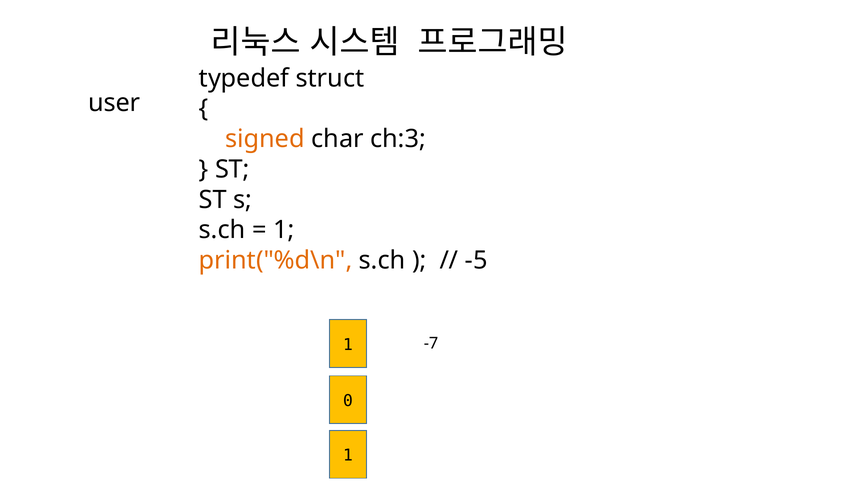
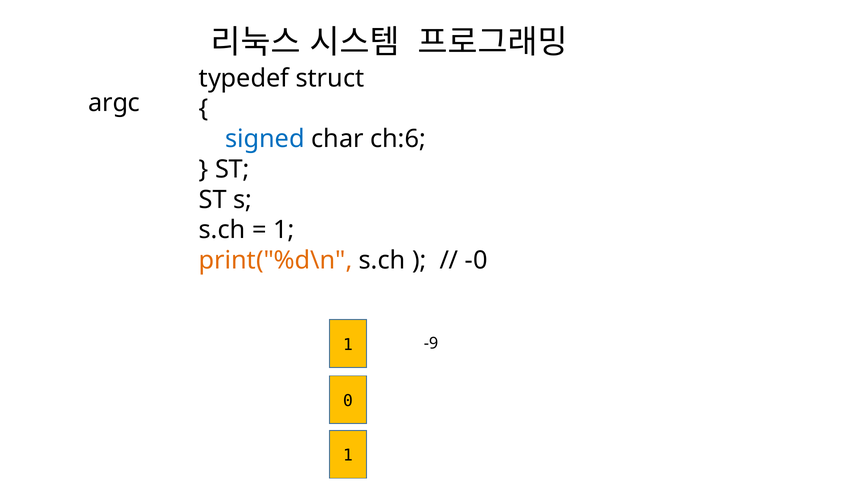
user: user -> argc (114, 103)
signed colour: orange -> blue (265, 139)
ch:3: ch:3 -> ch:6 (398, 139)
-5: -5 -> -0 (476, 261)
-7: -7 -> -9 (431, 344)
